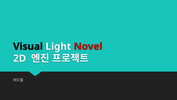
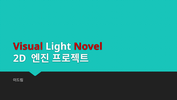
Visual colour: black -> red (28, 46)
